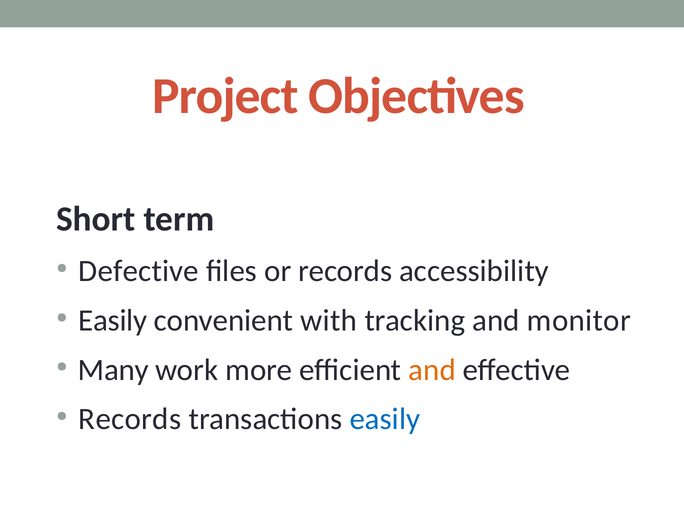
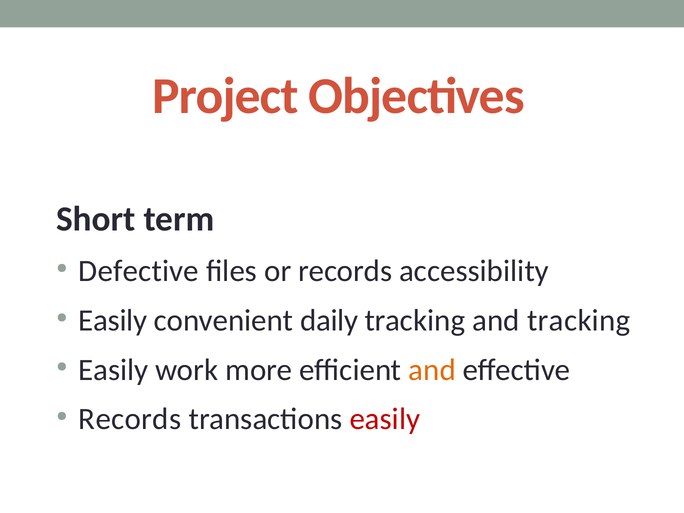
with: with -> daily (329, 320)
and monitor: monitor -> tracking (579, 320)
Many: Many -> Easily (113, 370)
easily colour: blue -> red (385, 419)
